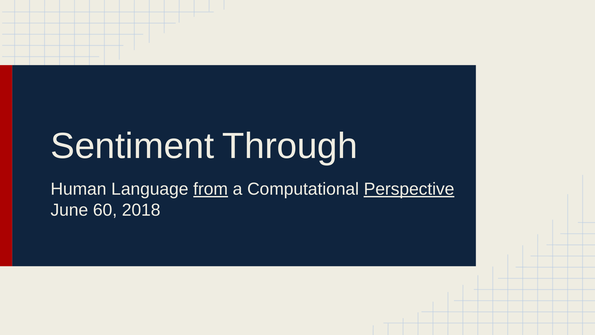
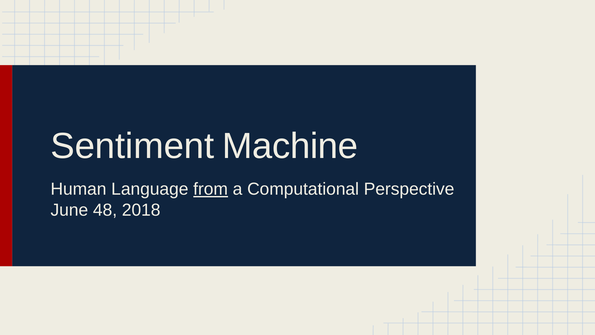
Through: Through -> Machine (290, 146)
Perspective underline: present -> none (409, 189)
60: 60 -> 48 (105, 210)
